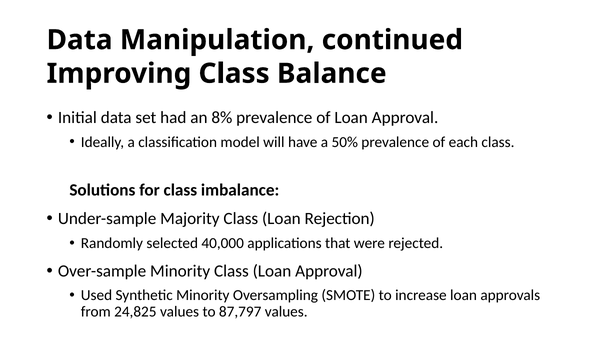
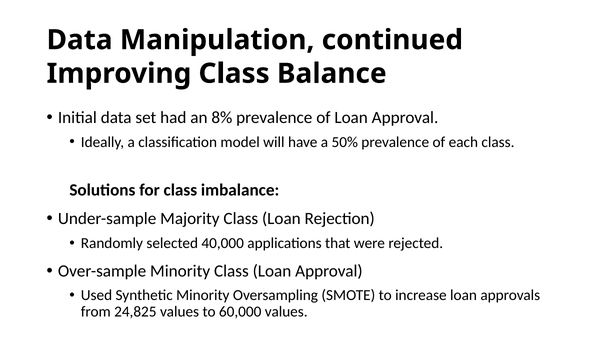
87,797: 87,797 -> 60,000 (240, 312)
